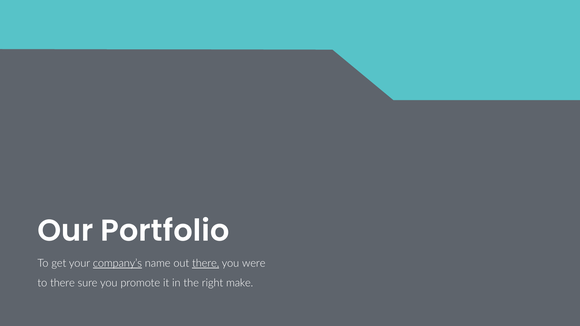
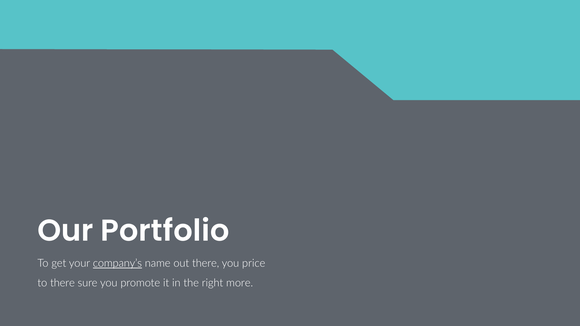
there underline: present -> none (206, 263)
were: were -> price (254, 263)
make: make -> more (240, 283)
